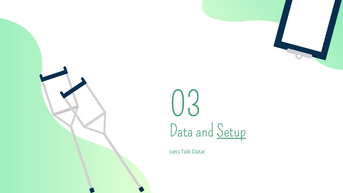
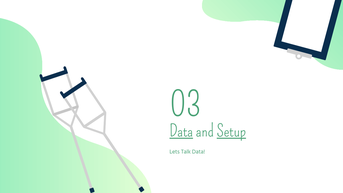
Data underline: none -> present (181, 131)
